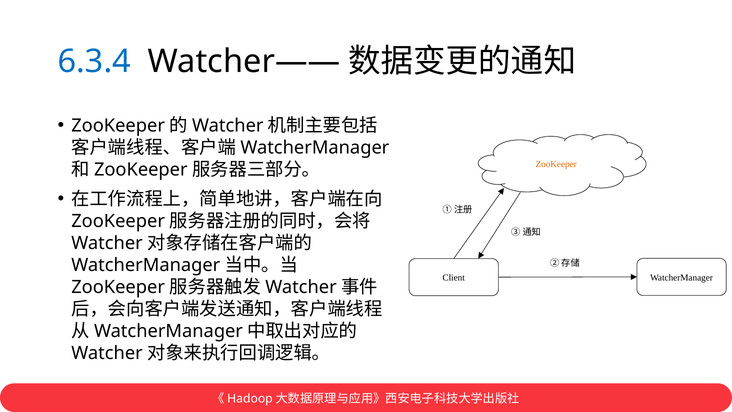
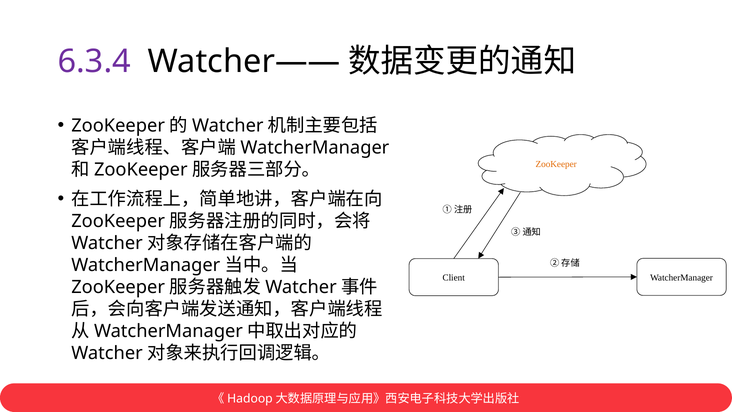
6.3.4 colour: blue -> purple (94, 62)
